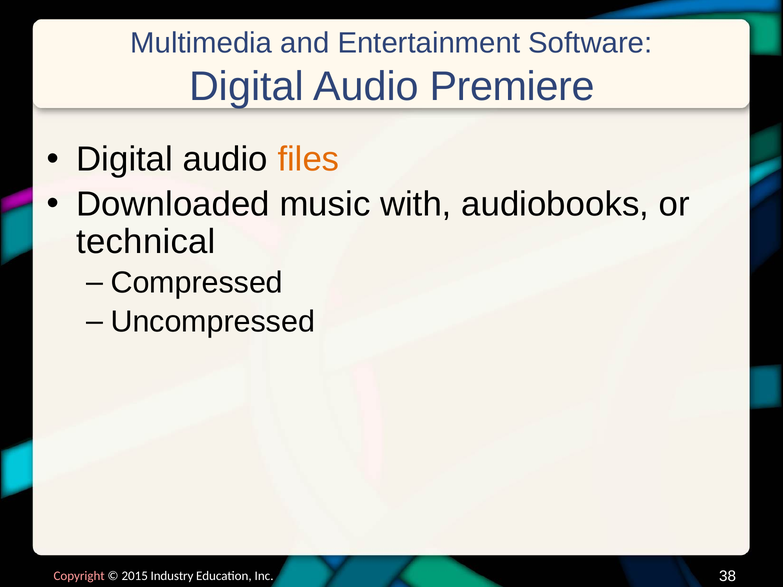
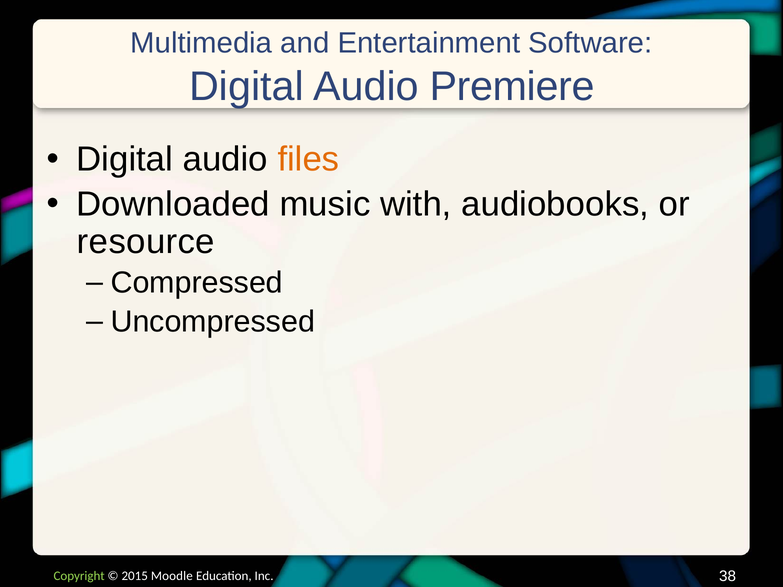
technical: technical -> resource (146, 242)
Copyright colour: pink -> light green (79, 576)
Industry: Industry -> Moodle (172, 576)
